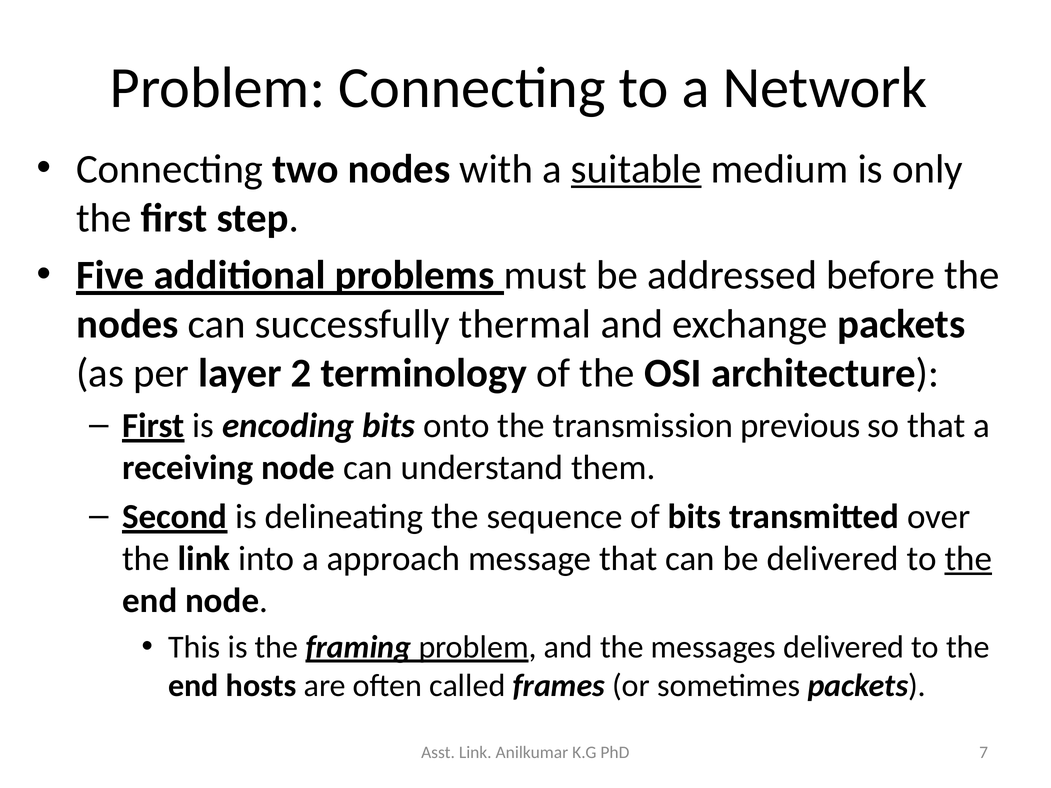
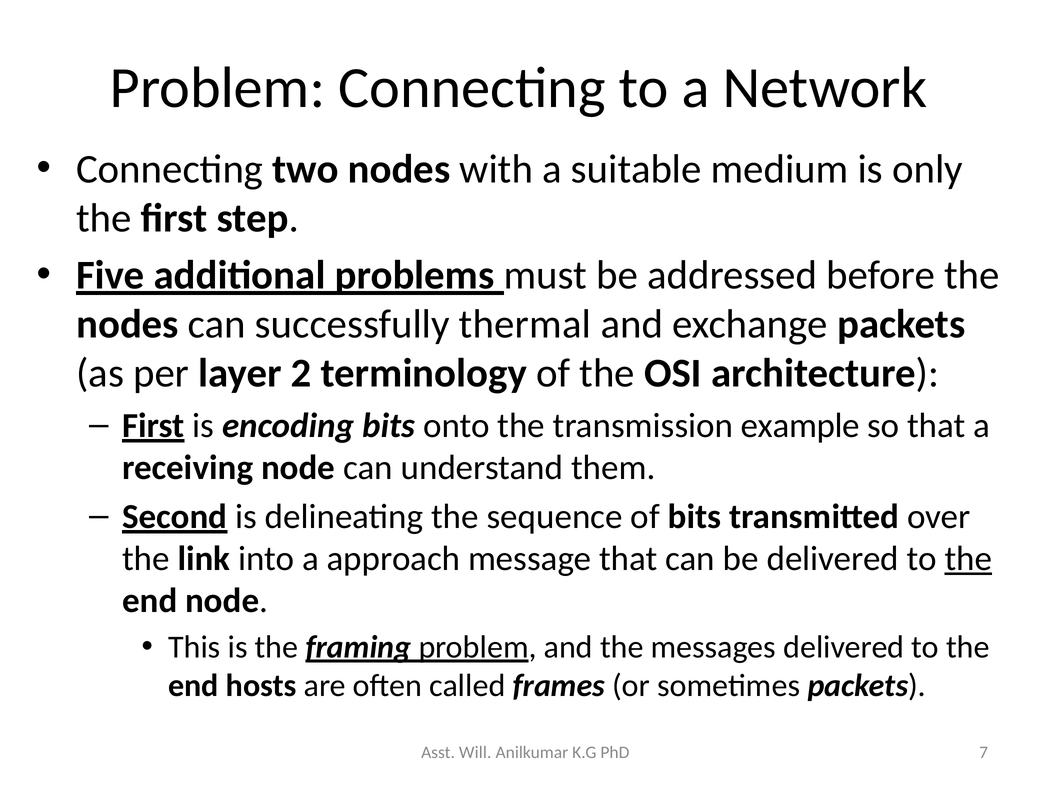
suitable underline: present -> none (636, 169)
previous: previous -> example (800, 426)
Asst Link: Link -> Will (475, 753)
